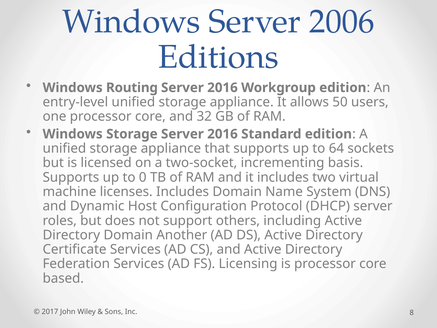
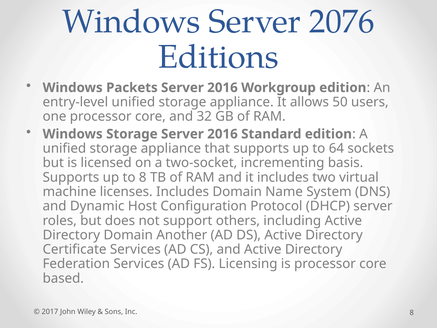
2006: 2006 -> 2076 (342, 22)
Routing: Routing -> Packets (132, 88)
to 0: 0 -> 8 (143, 177)
